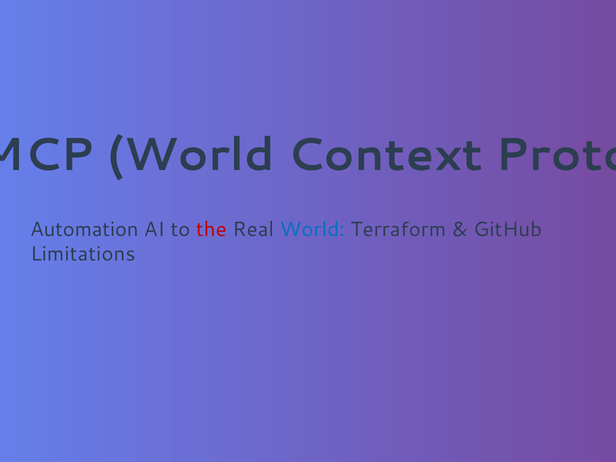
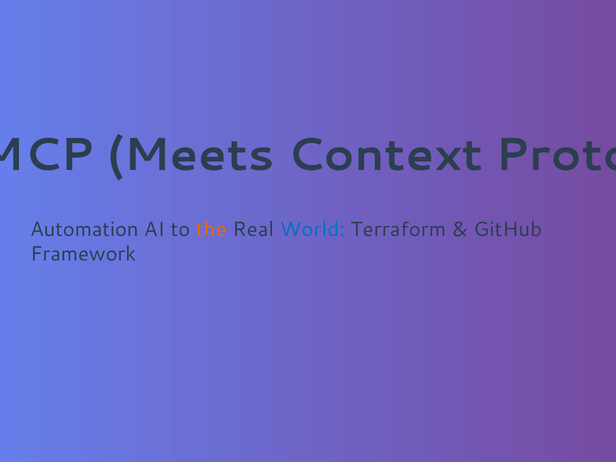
World: World -> Meets (191, 155)
the colour: red -> orange (211, 229)
Limitations: Limitations -> Framework (83, 254)
